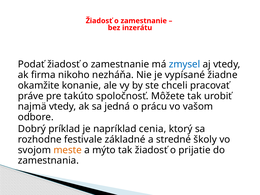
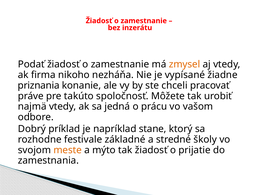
zmysel colour: blue -> orange (185, 64)
okamžite: okamžite -> priznania (39, 85)
cenia: cenia -> stane (153, 129)
